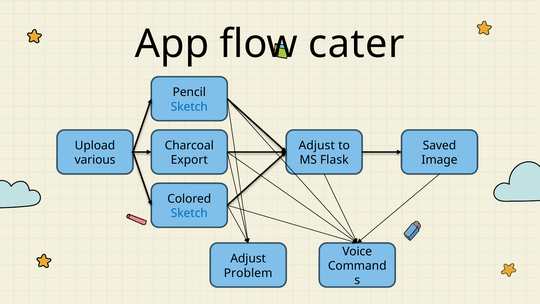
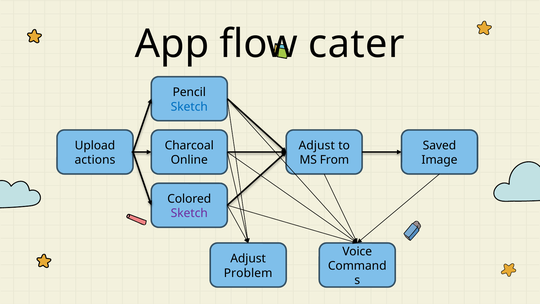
various: various -> actions (95, 160)
Export: Export -> Online (189, 160)
Flask: Flask -> From (334, 160)
Sketch colour: blue -> purple (189, 213)
